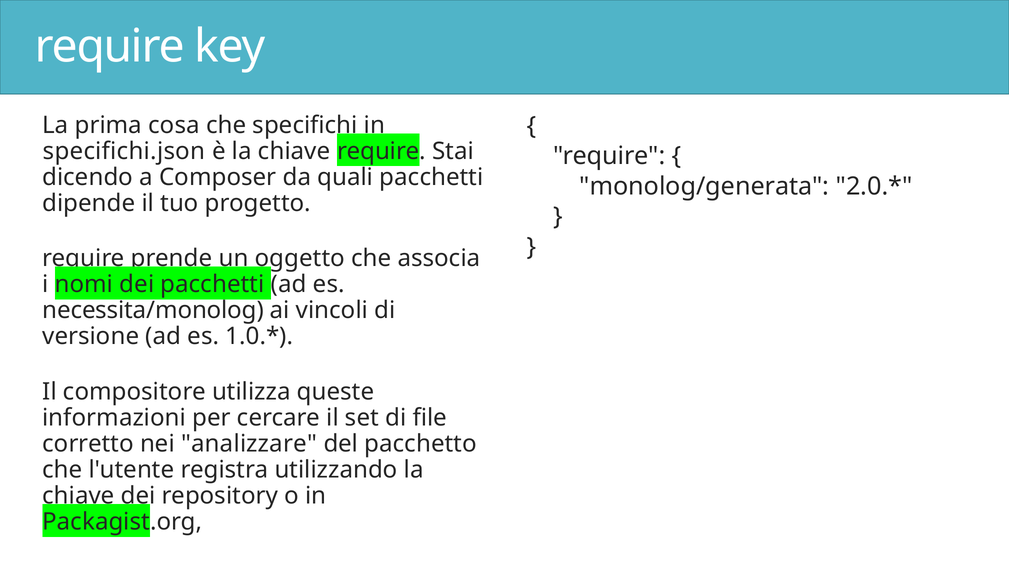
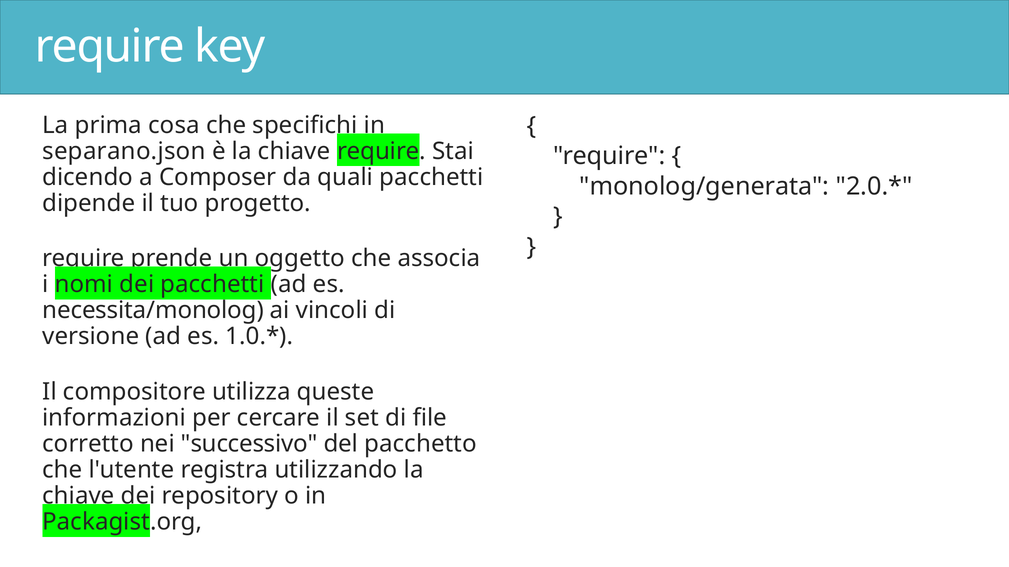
specifichi.json: specifichi.json -> separano.json (124, 151)
analizzare: analizzare -> successivo (249, 444)
